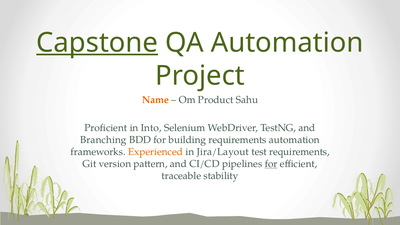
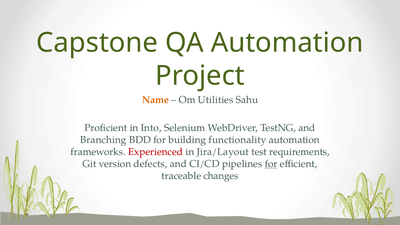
Capstone underline: present -> none (97, 43)
Product: Product -> Utilities (216, 100)
building requirements: requirements -> functionality (237, 140)
Experienced colour: orange -> red (156, 152)
pattern: pattern -> defects (151, 164)
stability: stability -> changes (221, 176)
